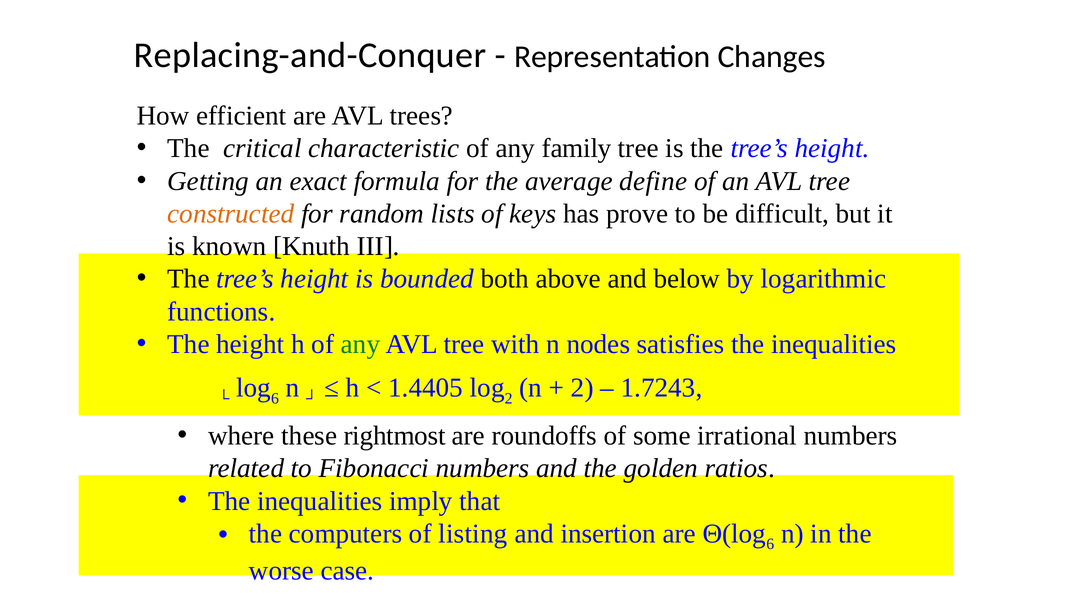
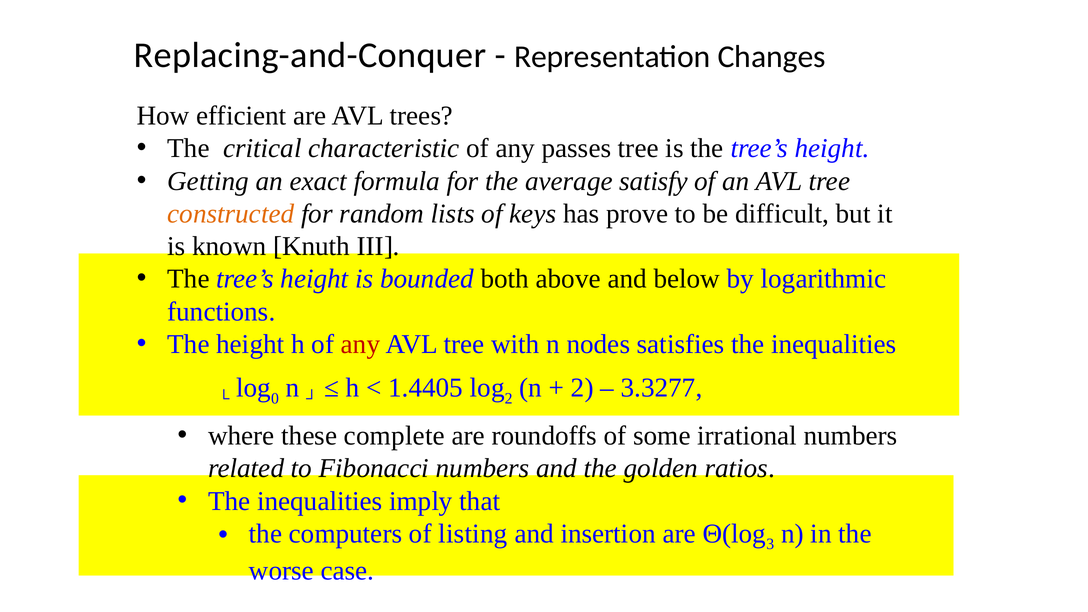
family: family -> passes (576, 148)
define: define -> satisfy (654, 181)
any colour: green -> red (361, 344)
6: 6 -> 0 (275, 398)
1.7243: 1.7243 -> 3.3277 (662, 388)
rightmost: rightmost -> complete (394, 436)
6: 6 -> 3 (770, 544)
